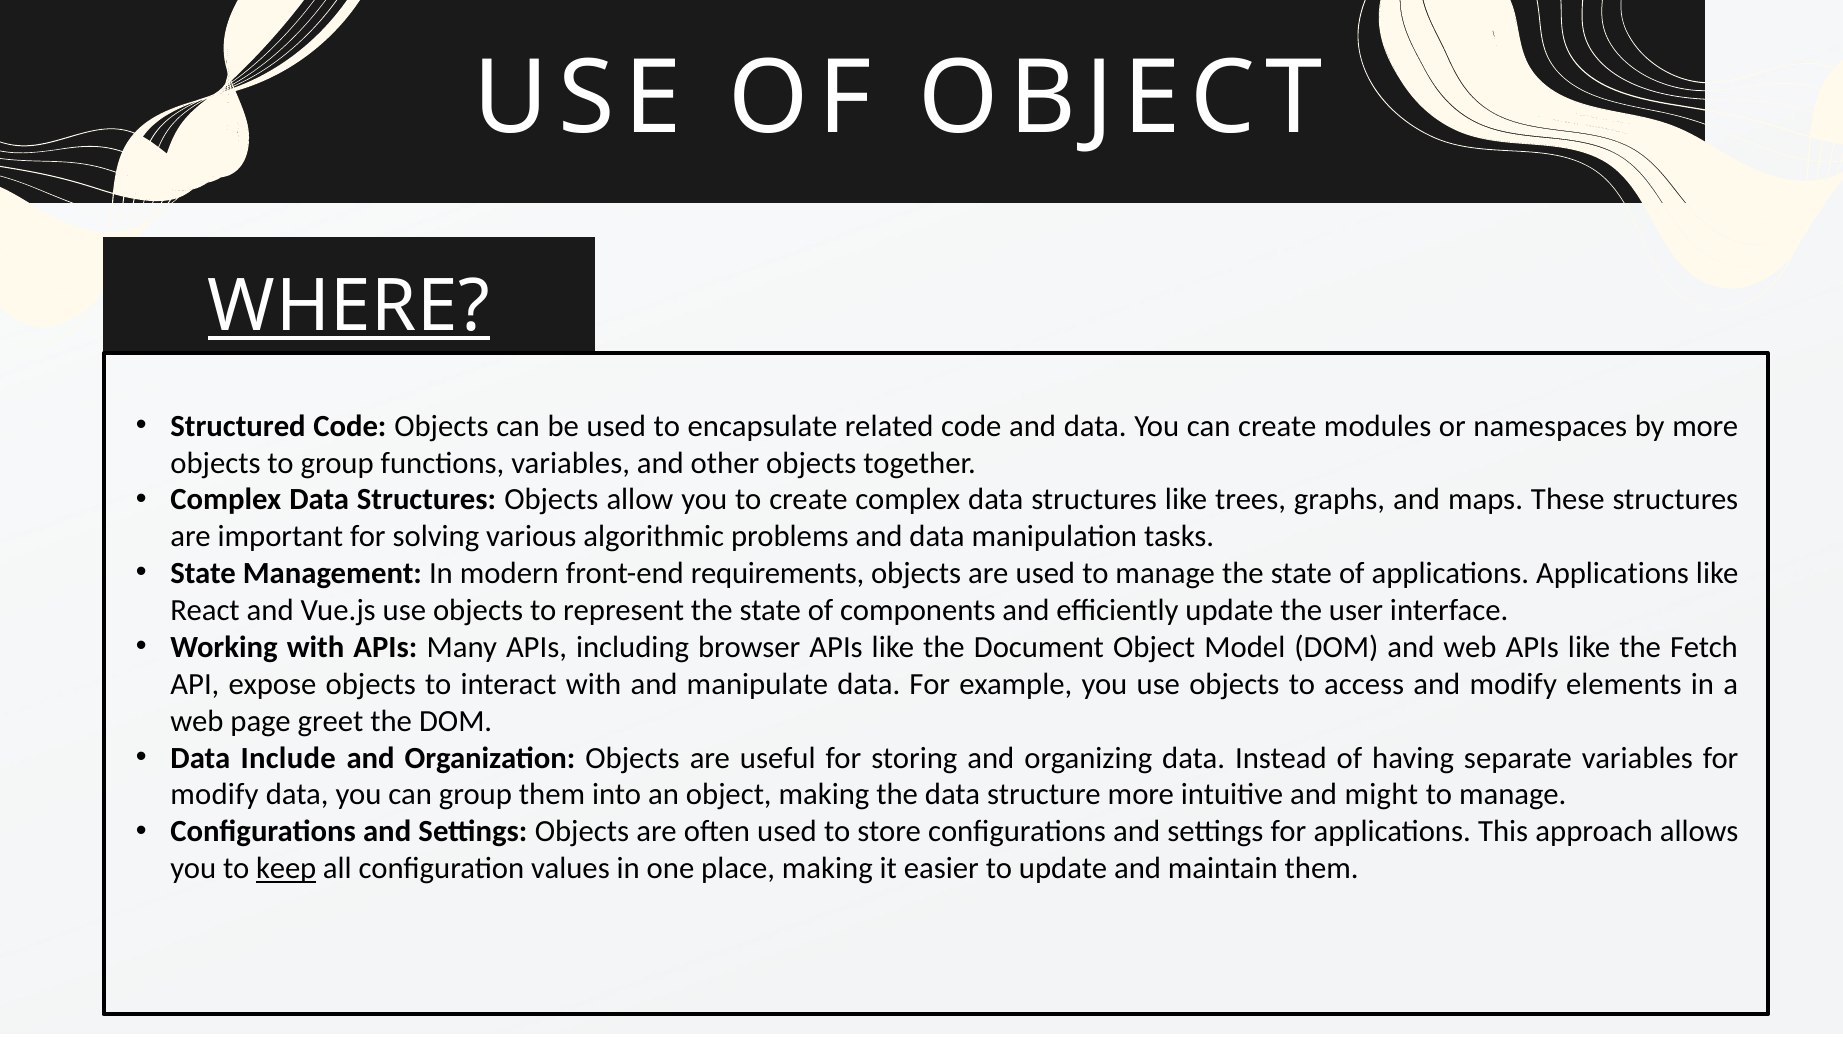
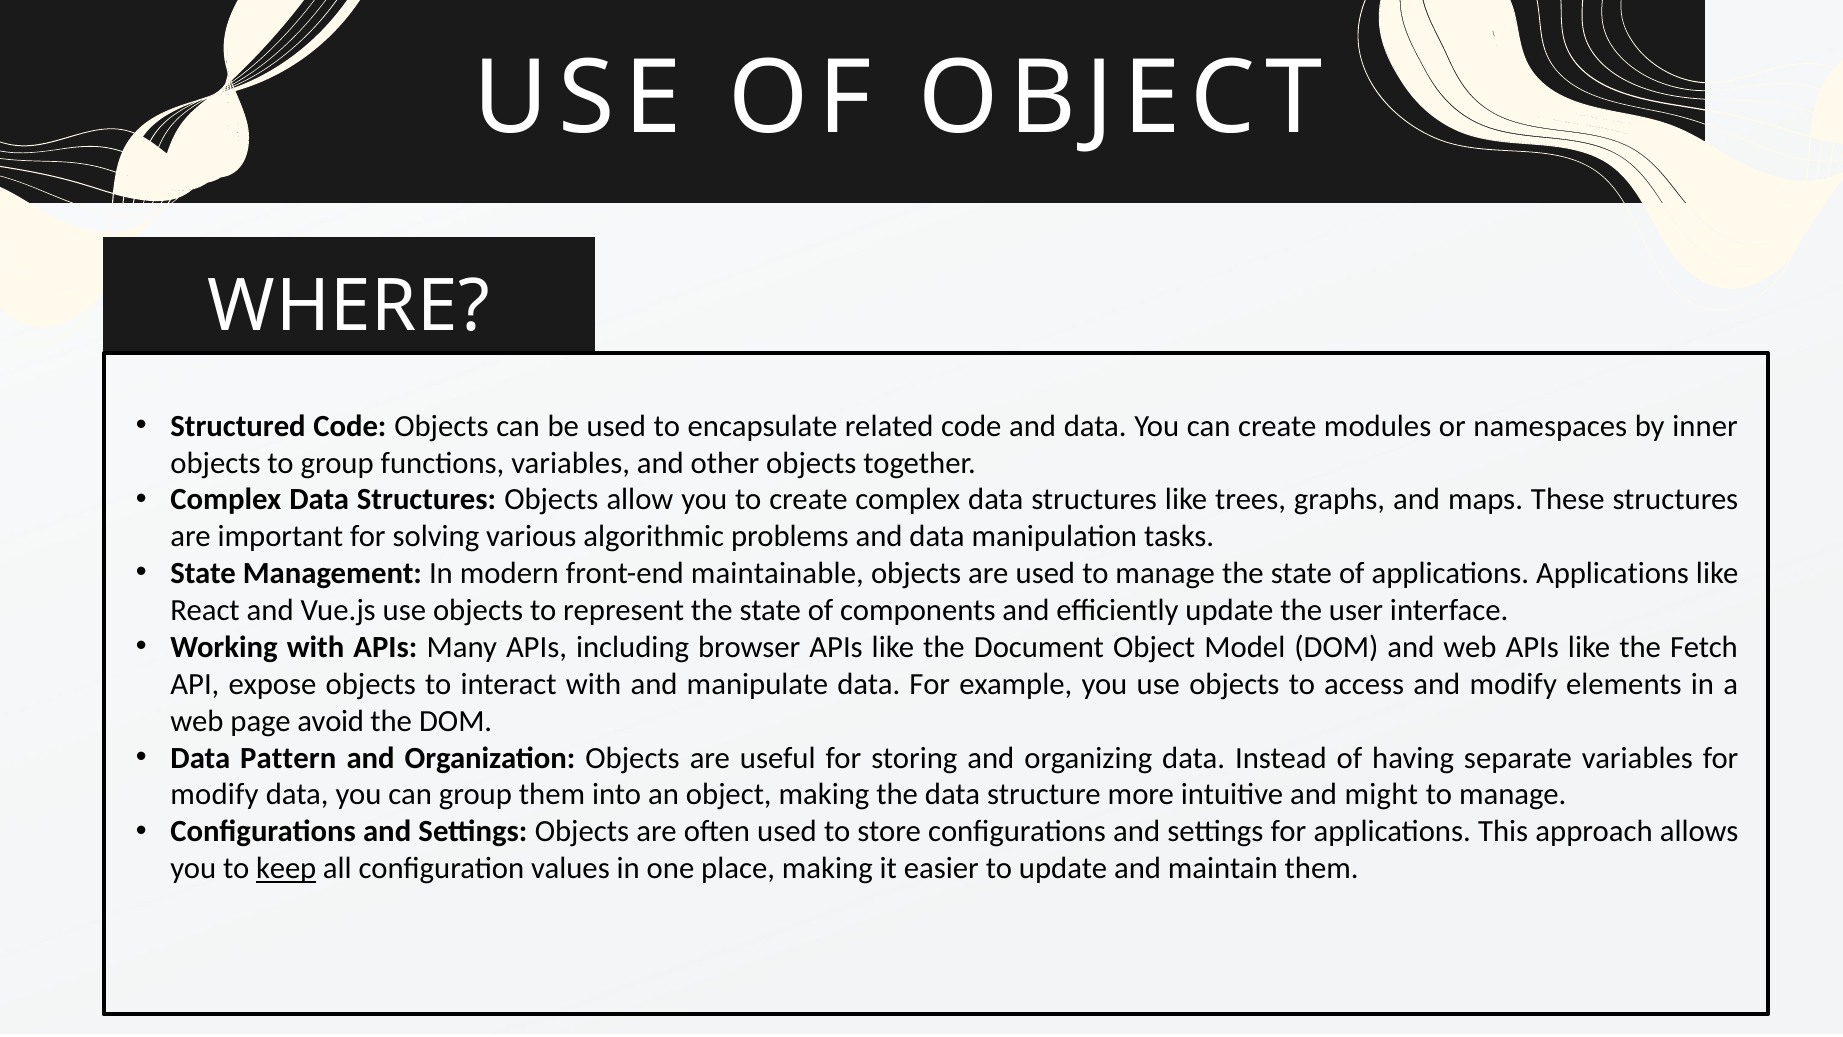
WHERE underline: present -> none (349, 306)
by more: more -> inner (1705, 426)
requirements: requirements -> maintainable (777, 573)
greet: greet -> avoid (331, 721)
Include: Include -> Pattern (288, 758)
